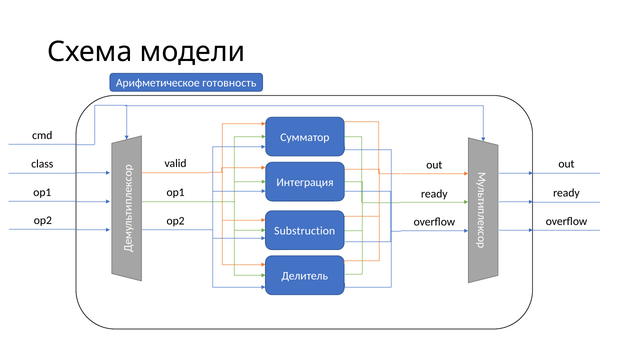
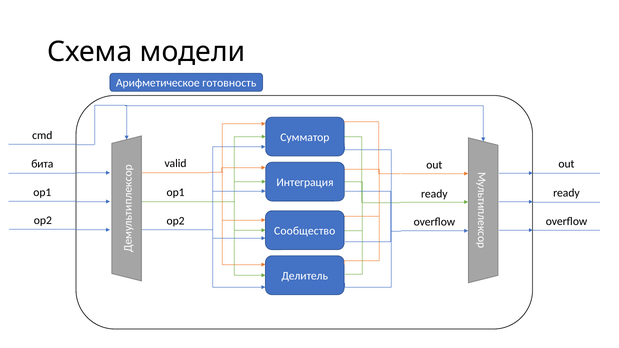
class: class -> бита (42, 164)
Substruction: Substruction -> Сообщество (305, 231)
